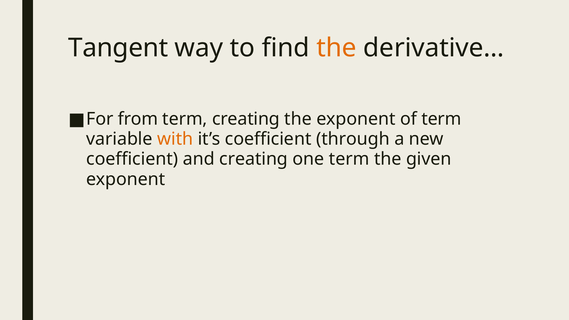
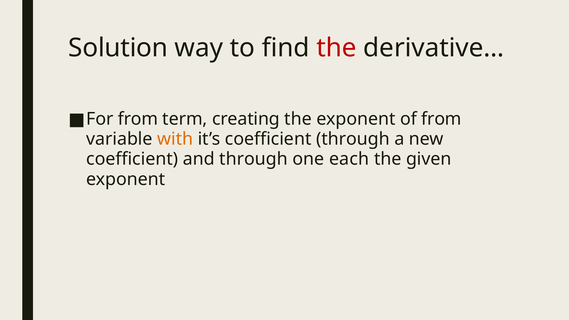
Tangent: Tangent -> Solution (118, 48)
the colour: orange -> red (336, 48)
of term: term -> from (441, 119)
and creating: creating -> through (254, 159)
one term: term -> each (349, 159)
